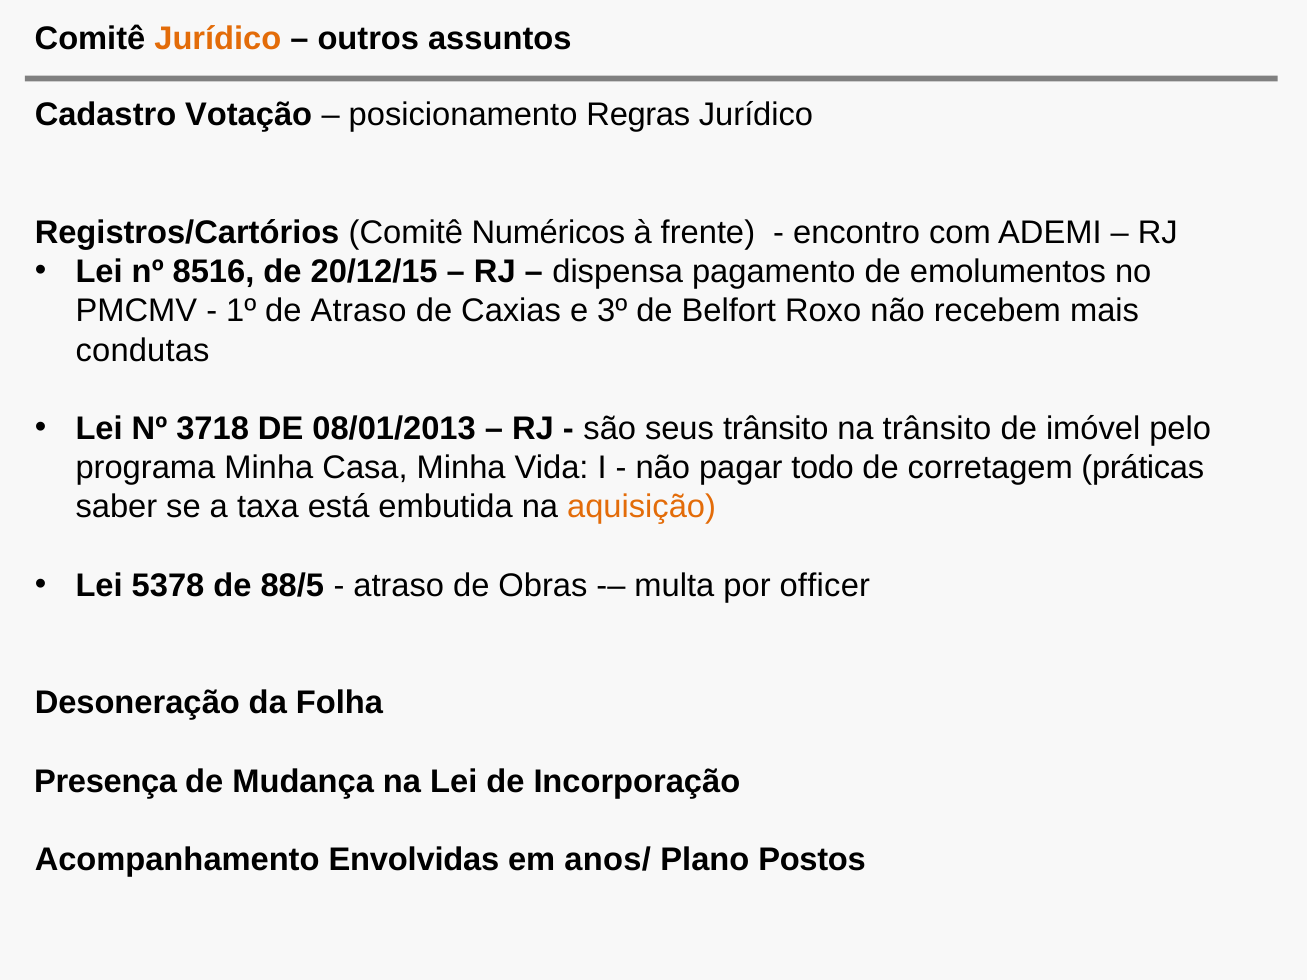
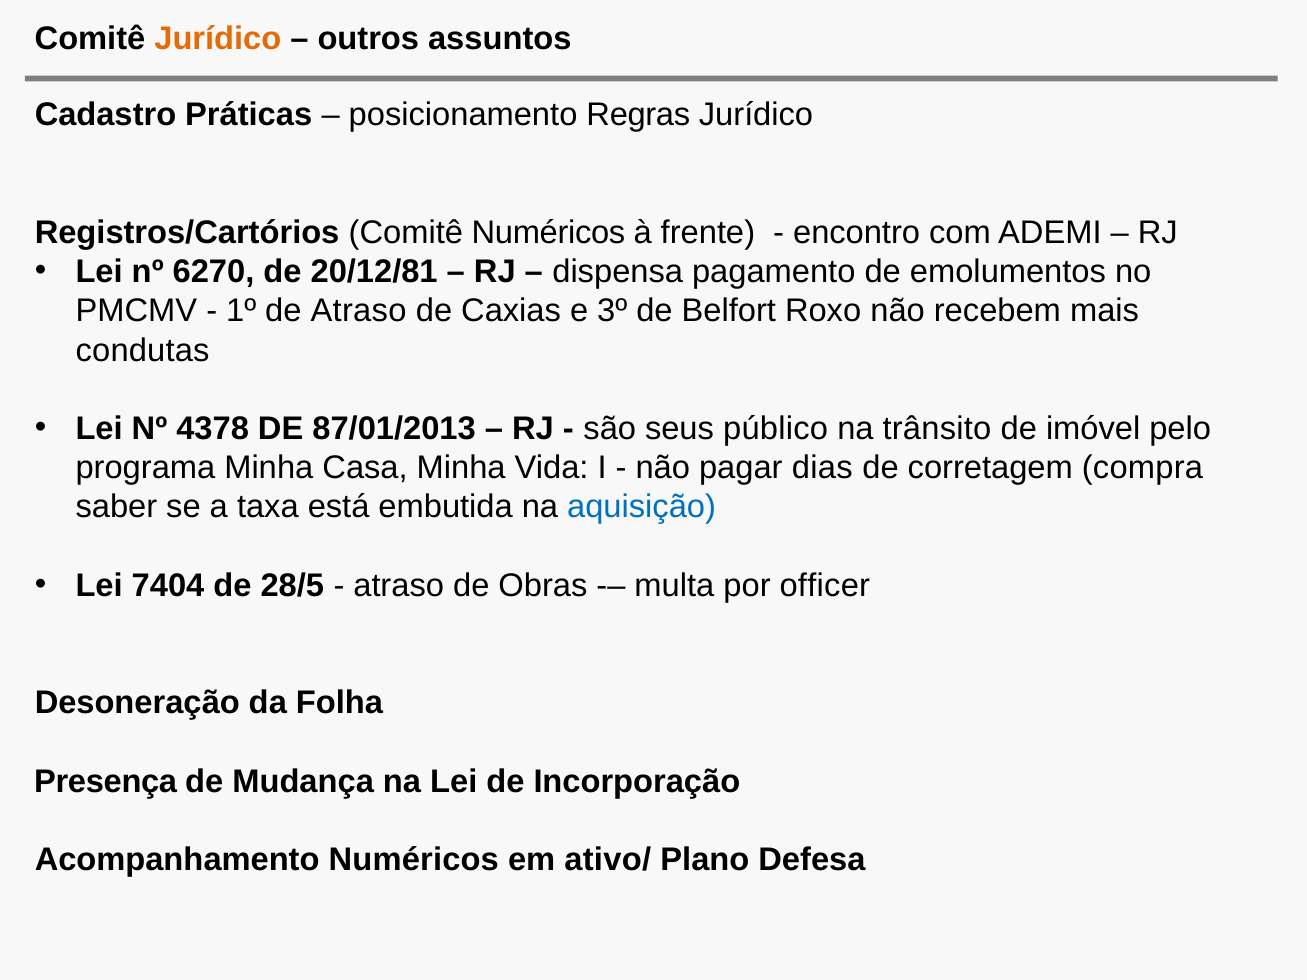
Votação: Votação -> Práticas (249, 115)
8516: 8516 -> 6270 (214, 272)
20/12/15: 20/12/15 -> 20/12/81 (374, 272)
3718: 3718 -> 4378 (213, 429)
08/01/2013: 08/01/2013 -> 87/01/2013 (394, 429)
seus trânsito: trânsito -> público (776, 429)
todo: todo -> dias (822, 468)
práticas: práticas -> compra (1143, 468)
aquisição colour: orange -> blue (642, 507)
5378: 5378 -> 7404 (168, 586)
88/5: 88/5 -> 28/5 (292, 586)
Acompanhamento Envolvidas: Envolvidas -> Numéricos (414, 860)
anos/: anos/ -> ativo/ (608, 860)
Postos: Postos -> Defesa (812, 860)
